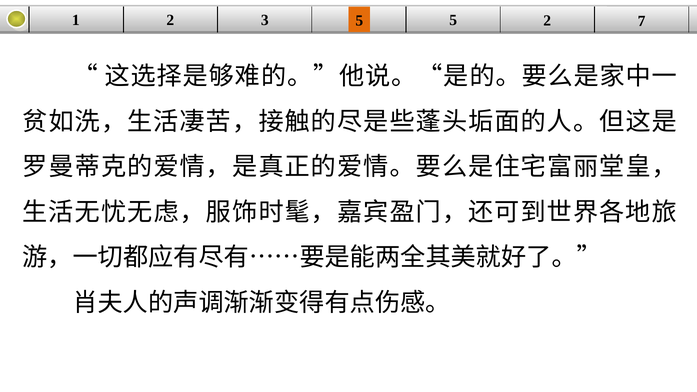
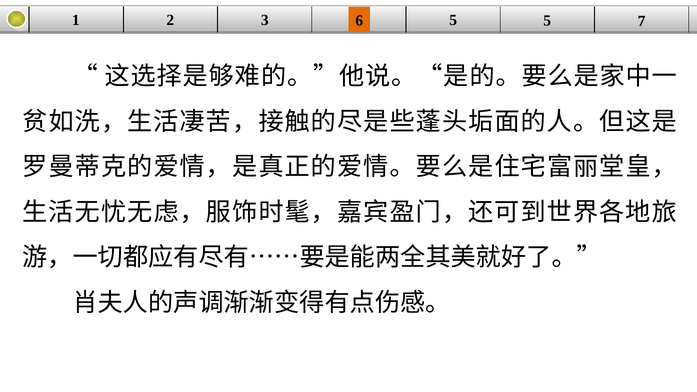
3 5: 5 -> 6 (359, 20)
5 2: 2 -> 5 (547, 21)
